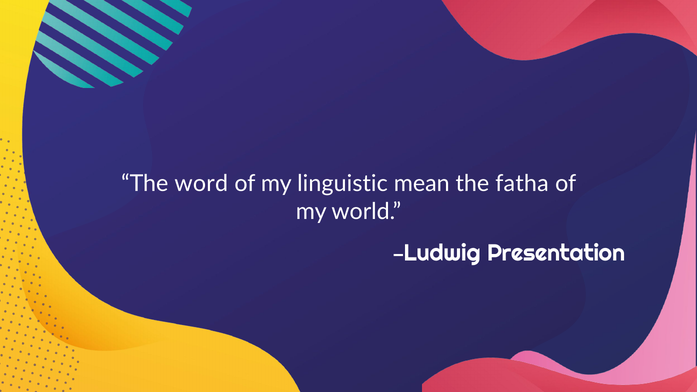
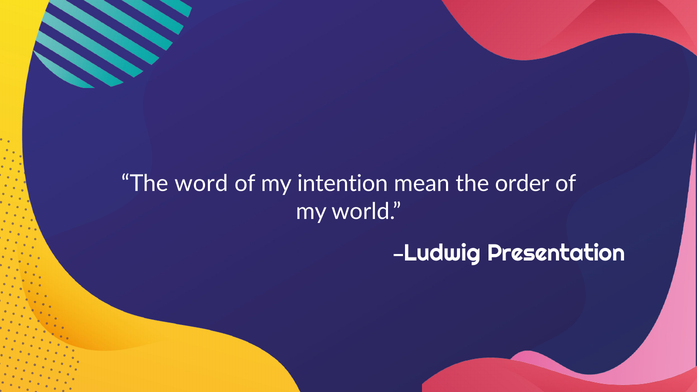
linguistic: linguistic -> intention (343, 184)
fatha: fatha -> order (522, 184)
